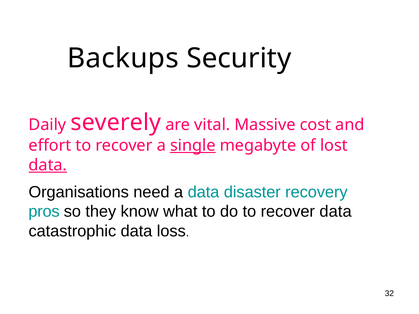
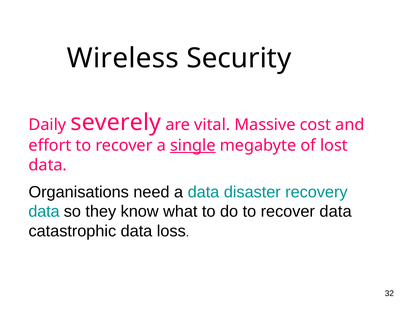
Backups: Backups -> Wireless (123, 58)
data underline: present -> none (48, 165)
pros: pros -> data (44, 212)
